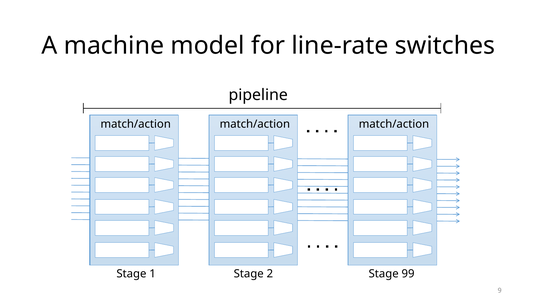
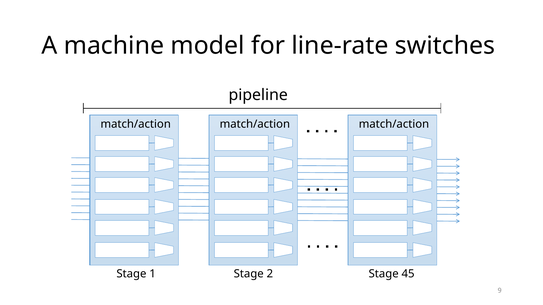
99: 99 -> 45 (408, 274)
